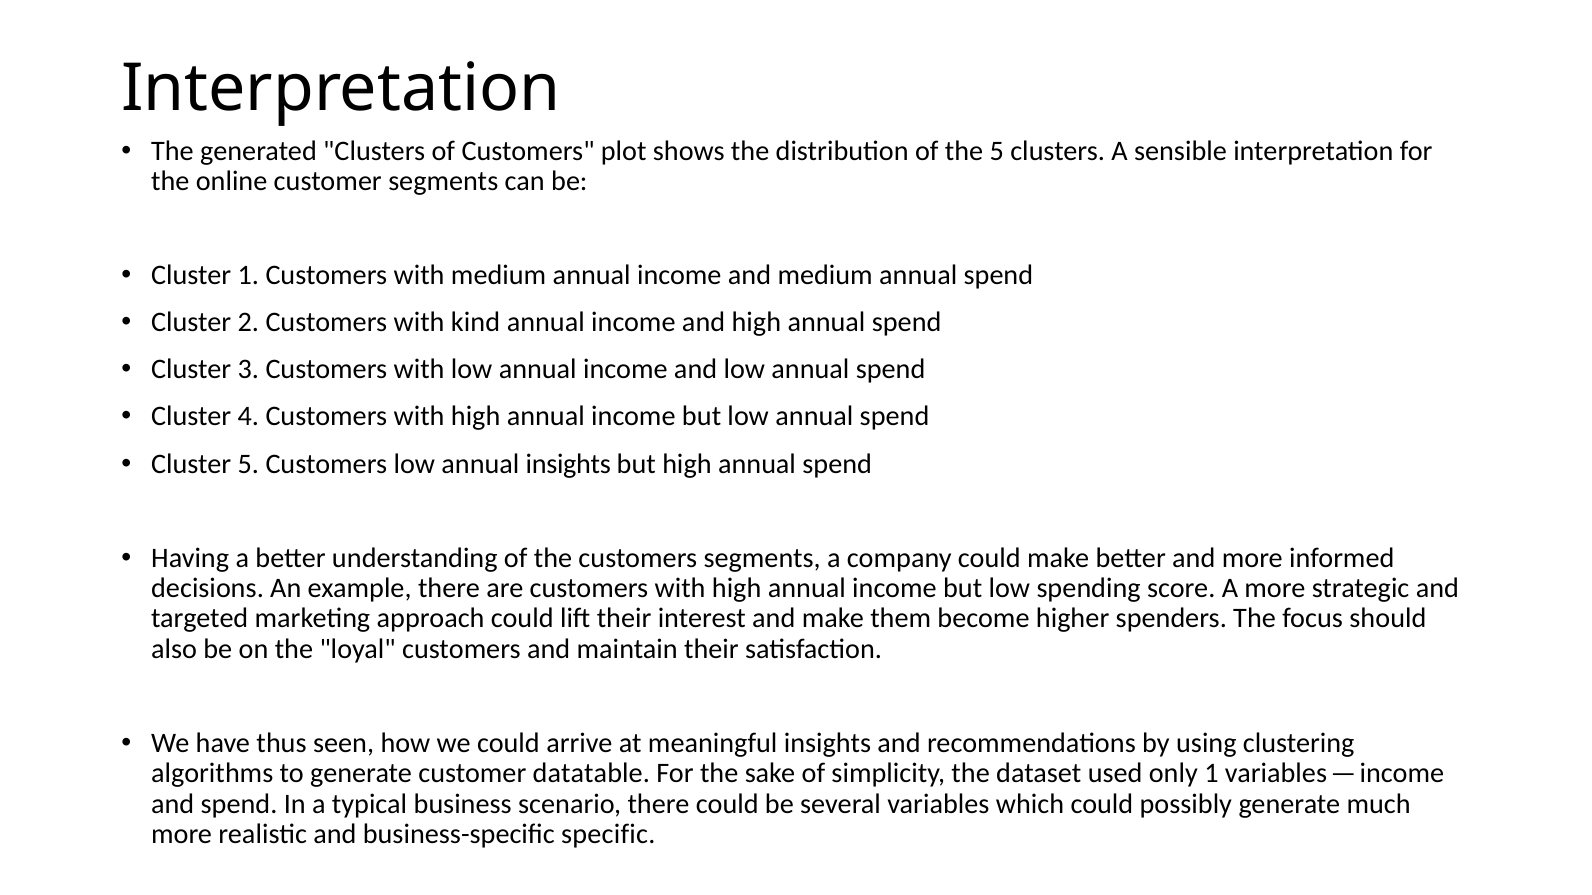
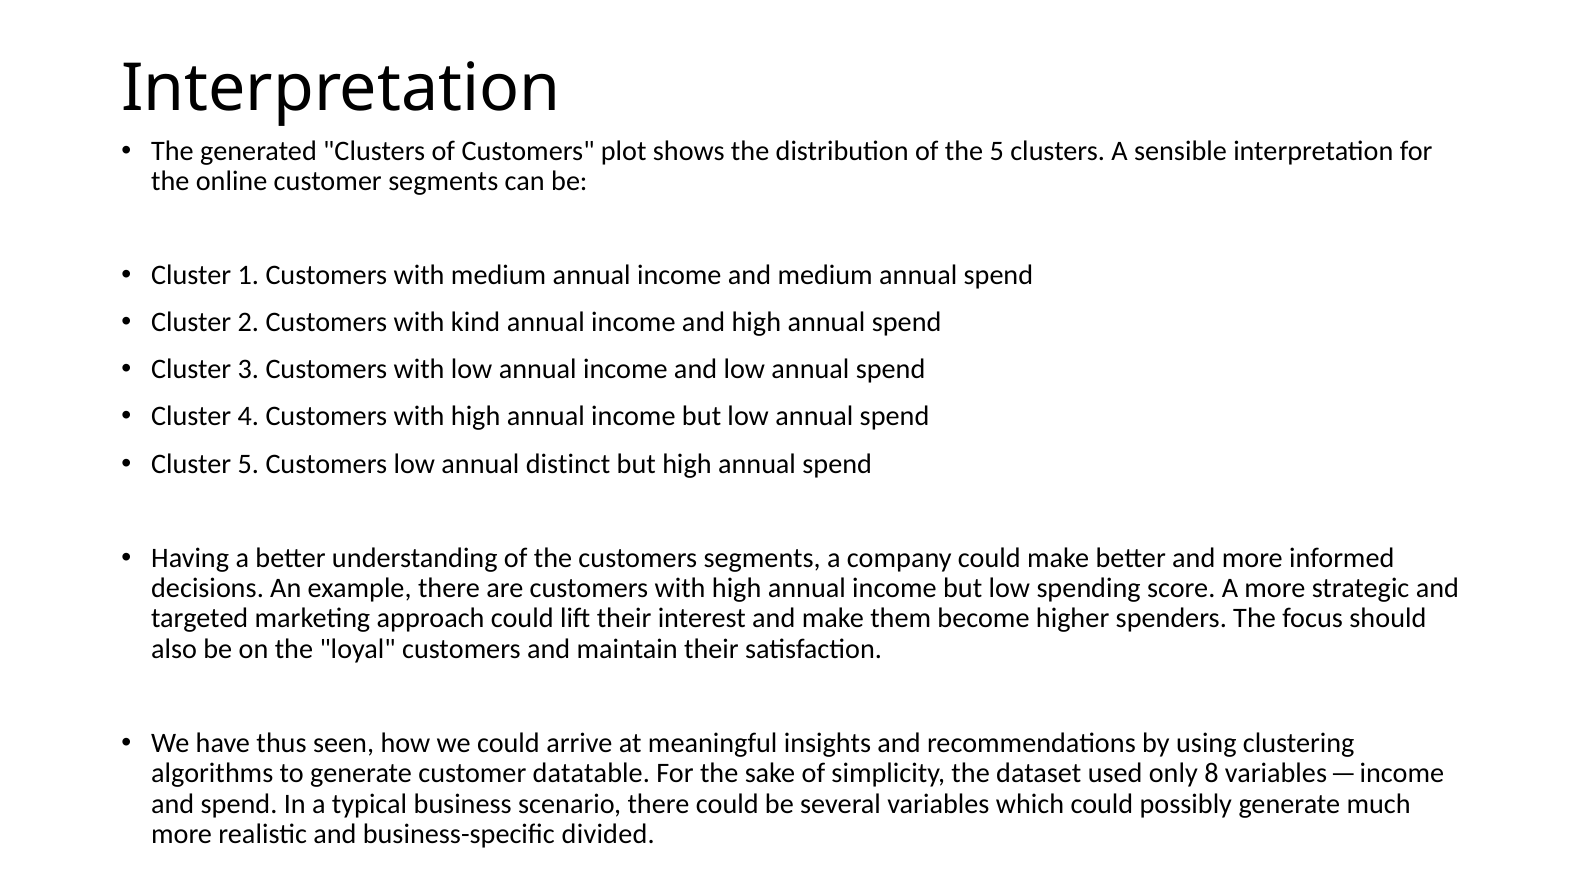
annual insights: insights -> distinct (568, 464)
only 1: 1 -> 8 (1211, 774)
specific: specific -> divided (608, 835)
